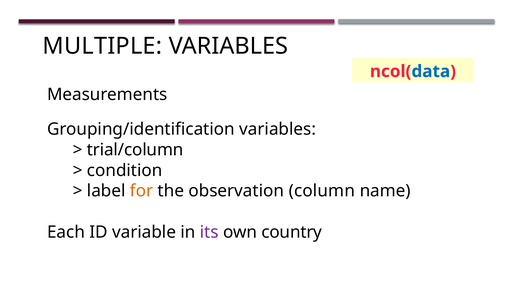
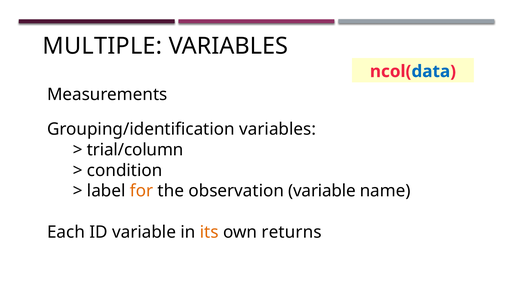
observation column: column -> variable (322, 191)
its colour: purple -> orange (209, 232)
country: country -> returns (292, 232)
